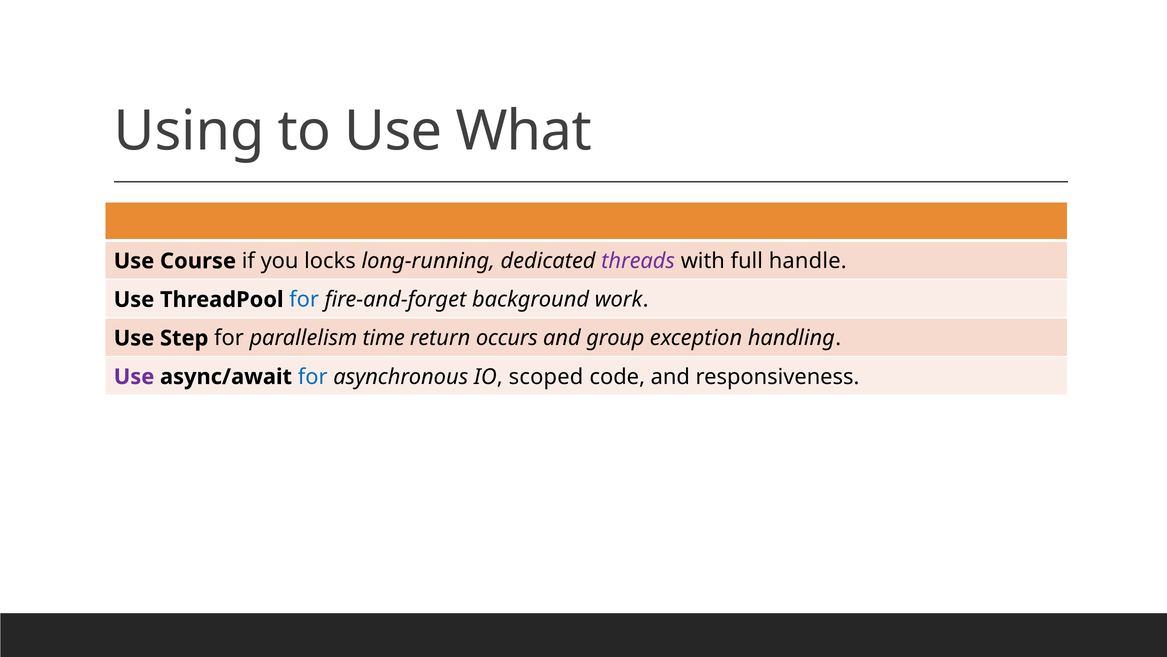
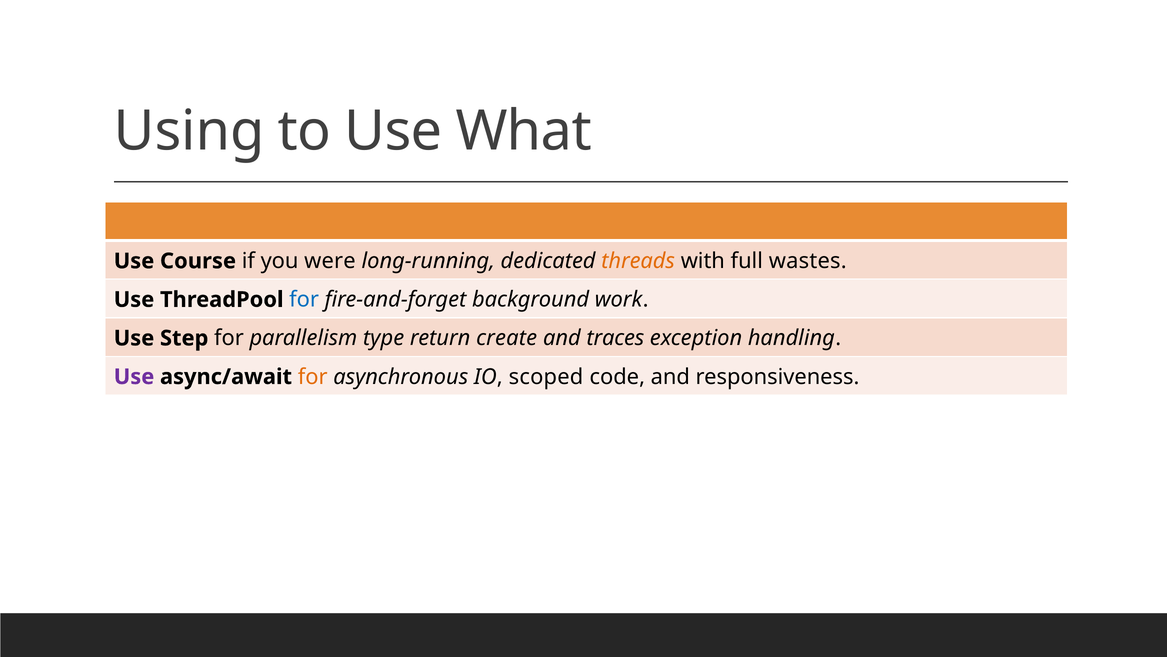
locks: locks -> were (330, 261)
threads colour: purple -> orange (638, 261)
handle: handle -> wastes (808, 261)
time: time -> type (384, 338)
occurs: occurs -> create (507, 338)
group: group -> traces (615, 338)
for colour: blue -> orange (313, 377)
